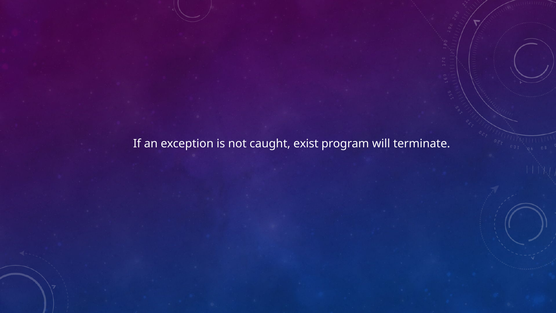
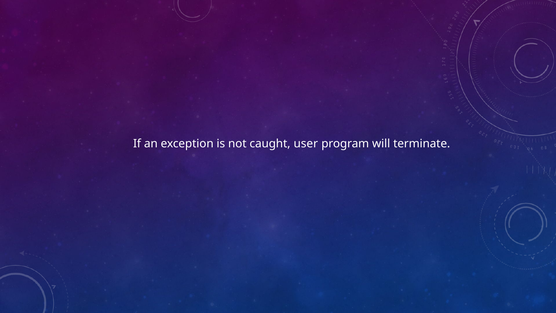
exist: exist -> user (306, 144)
